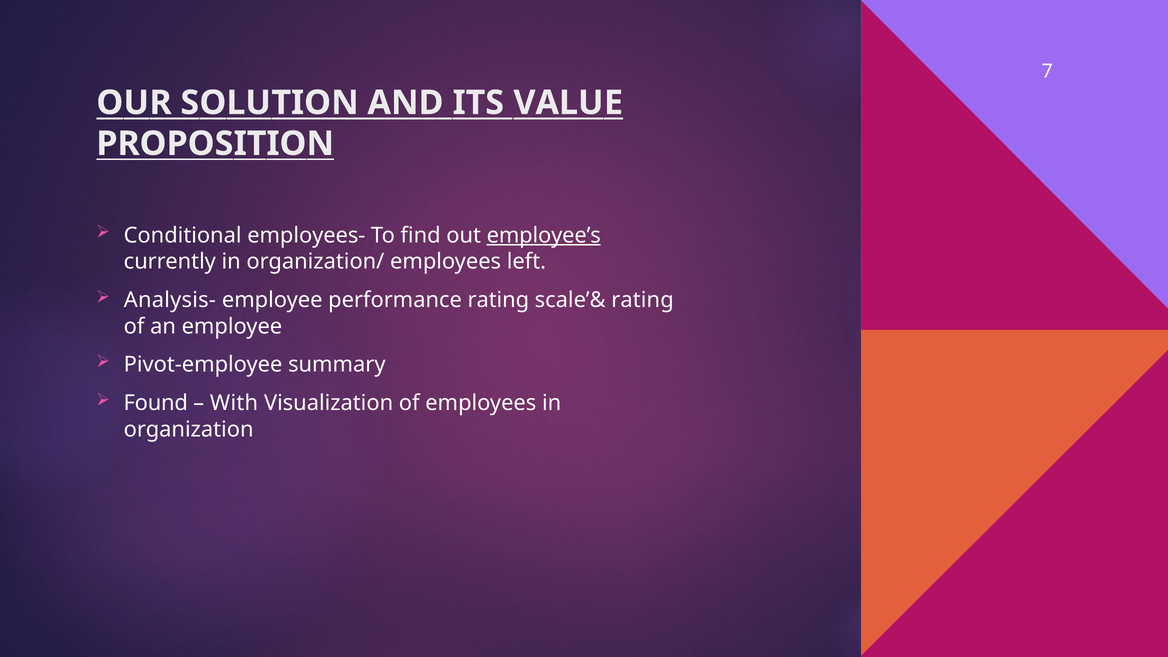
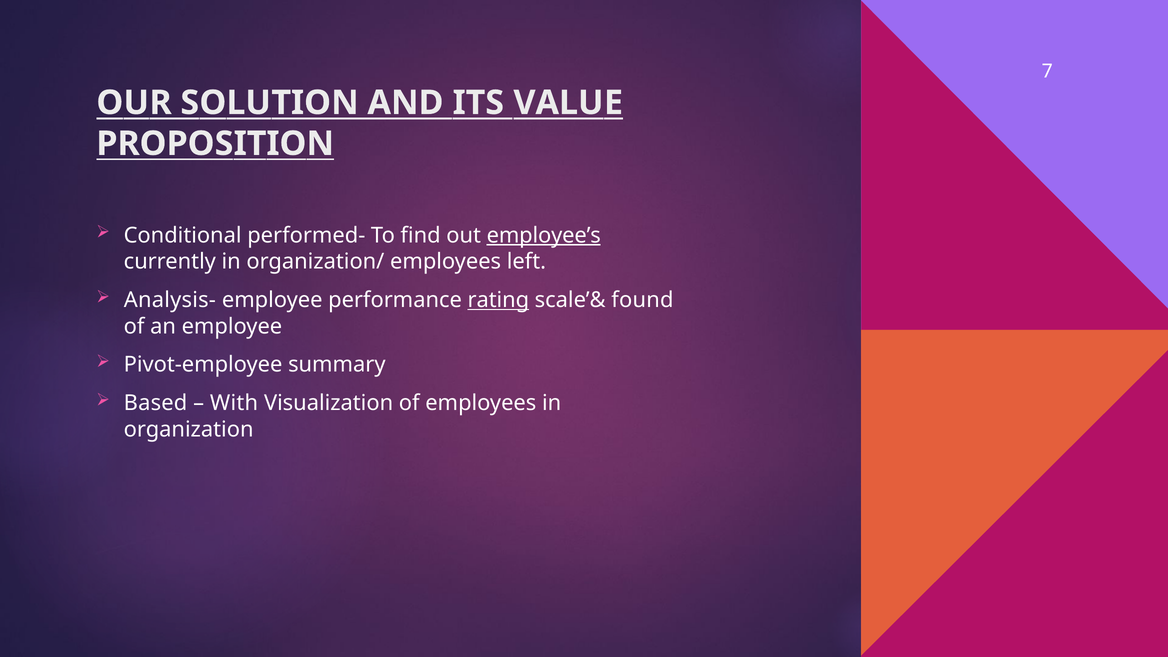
employees-: employees- -> performed- (306, 235)
rating underline: none -> present (498, 300)
scale’& rating: rating -> found (642, 300)
Found: Found -> Based (156, 403)
